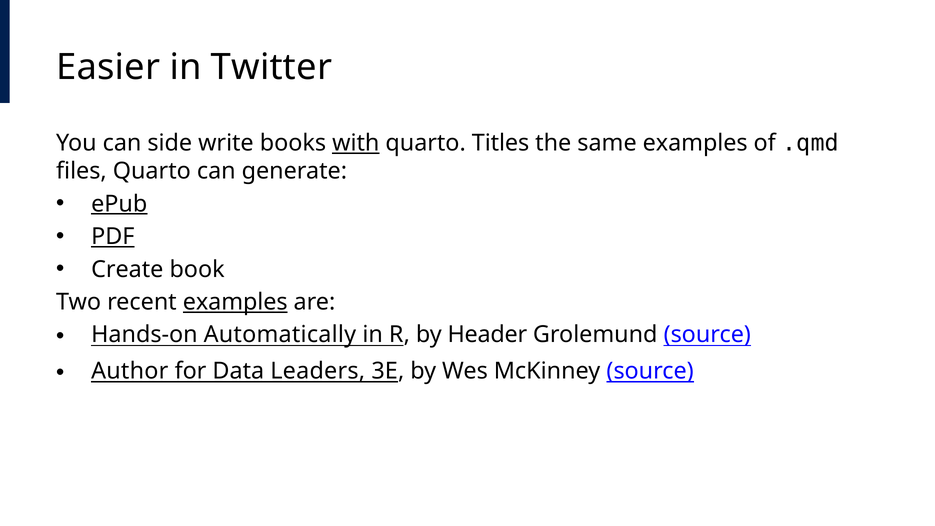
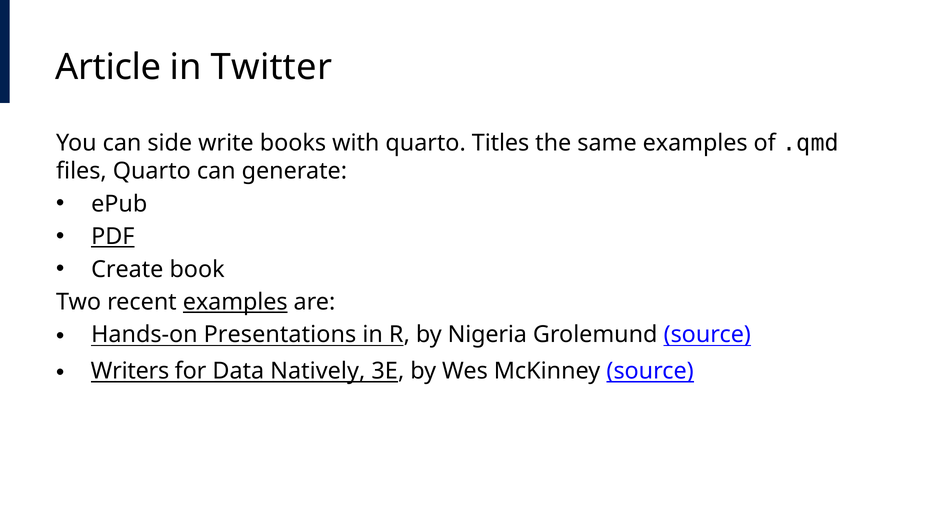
Easier: Easier -> Article (108, 67)
with underline: present -> none (356, 143)
ePub underline: present -> none (119, 204)
Automatically: Automatically -> Presentations (280, 335)
Header: Header -> Nigeria (487, 335)
Author: Author -> Writers (130, 371)
Leaders: Leaders -> Natively (318, 371)
